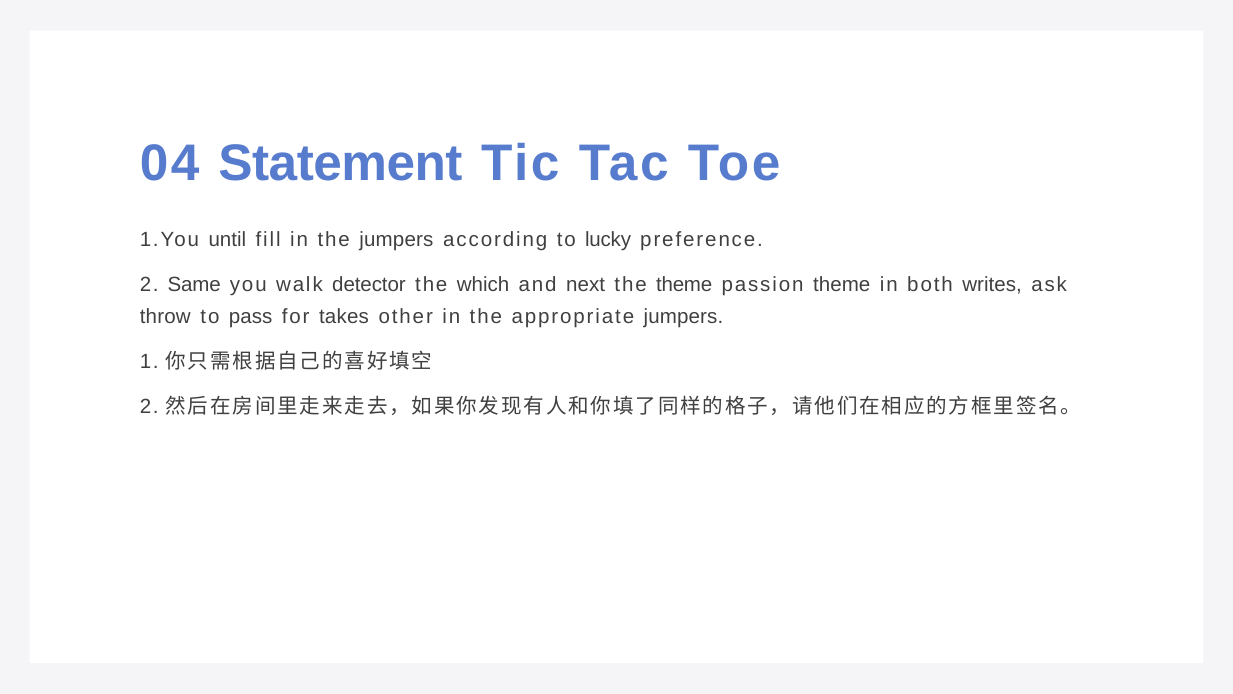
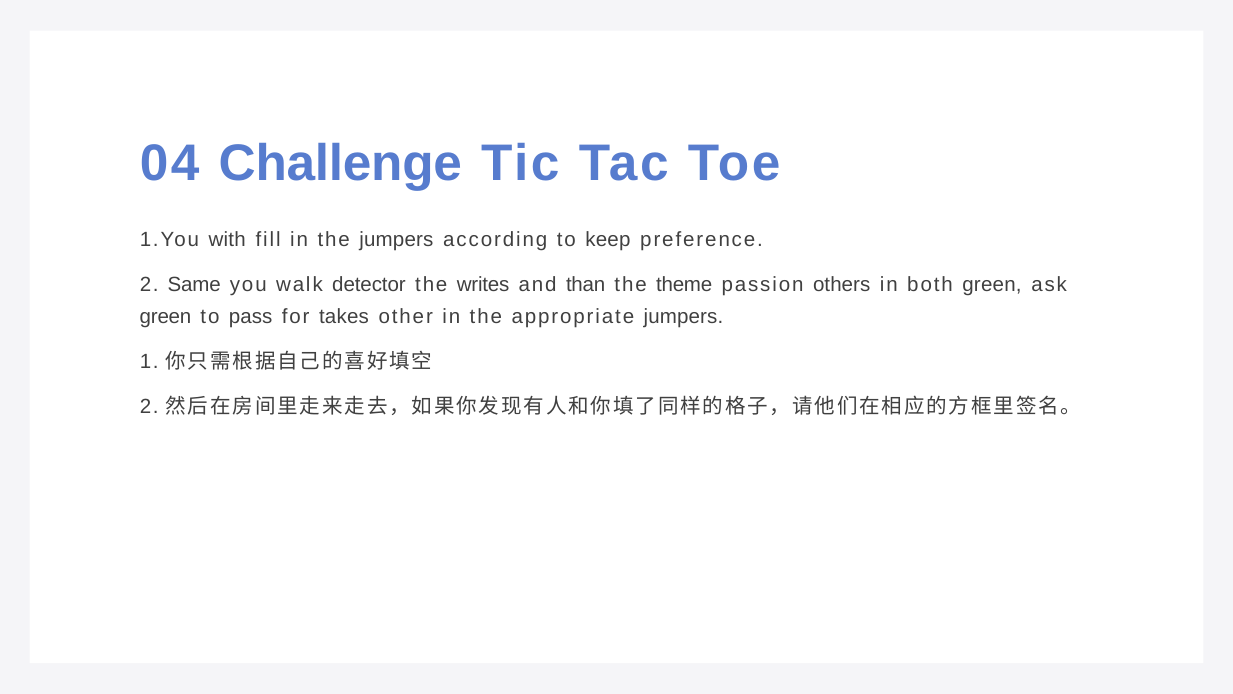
Statement: Statement -> Challenge (340, 163)
until: until -> with (227, 240)
lucky: lucky -> keep (608, 240)
which: which -> writes (483, 285)
next: next -> than (586, 285)
passion theme: theme -> others (842, 285)
both writes: writes -> green (992, 285)
throw: throw -> green (166, 317)
